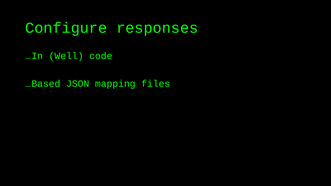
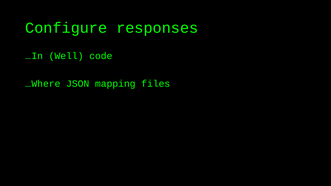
Based: Based -> Where (46, 84)
